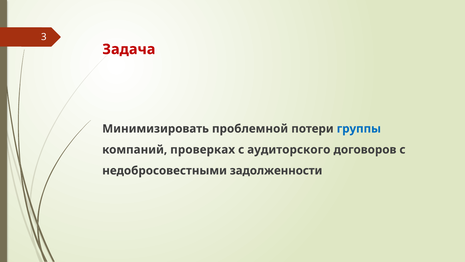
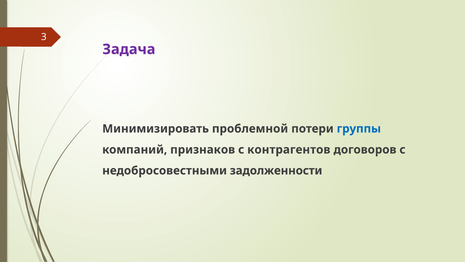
Задача colour: red -> purple (129, 49)
проверках: проверках -> признаков (203, 149)
аудиторского: аудиторского -> контрагентов (289, 149)
